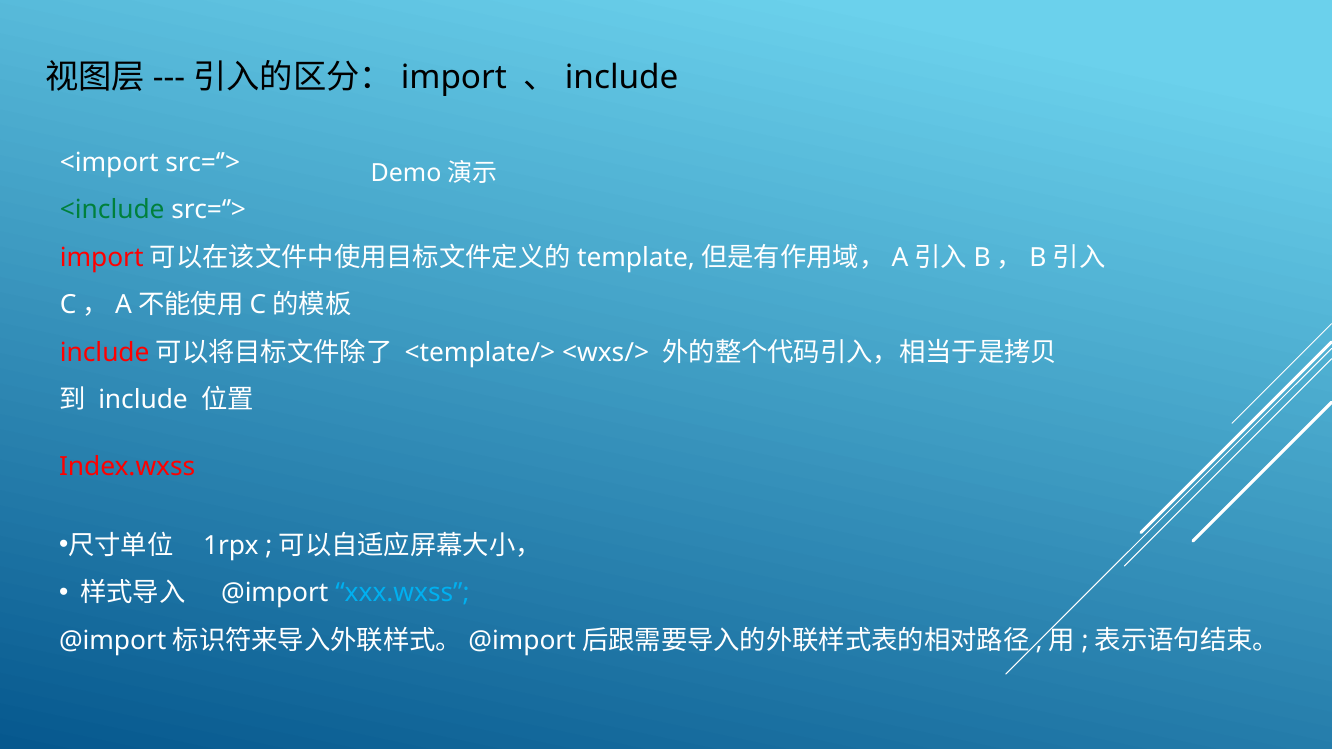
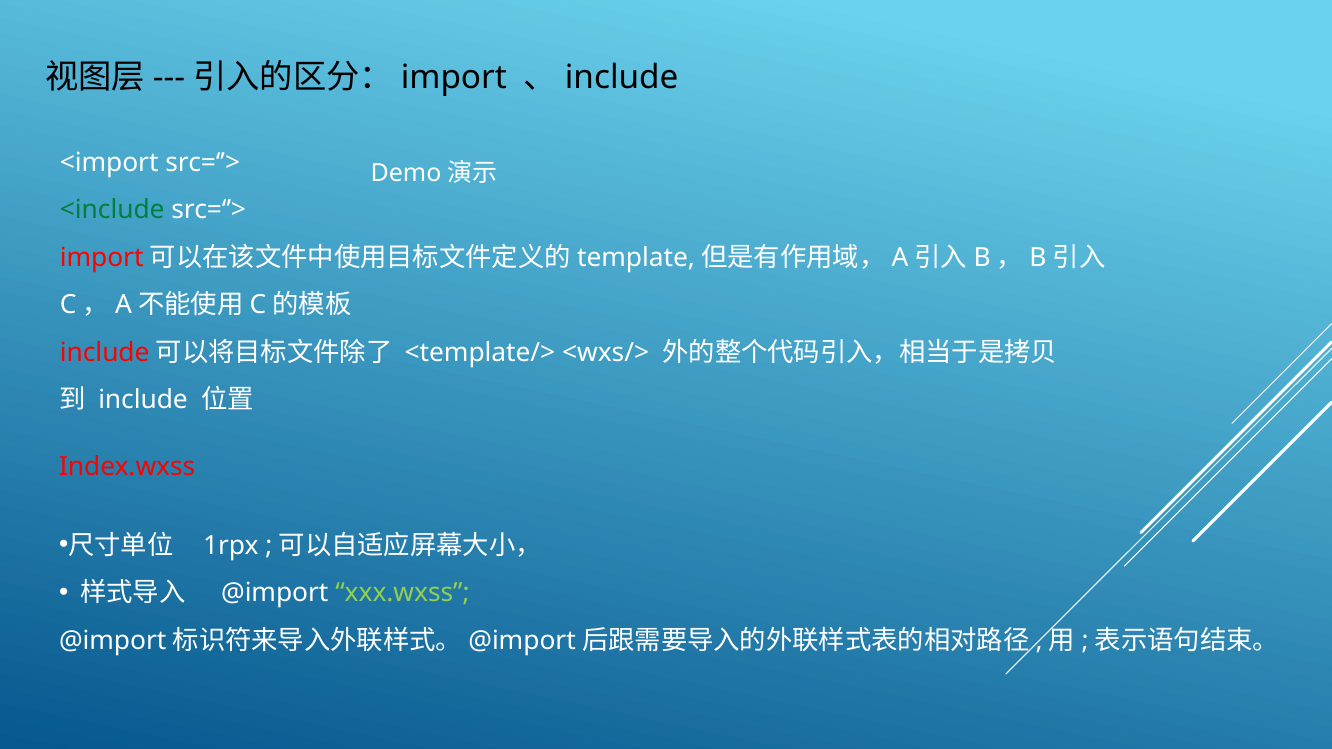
xxx.wxss colour: light blue -> light green (403, 593)
